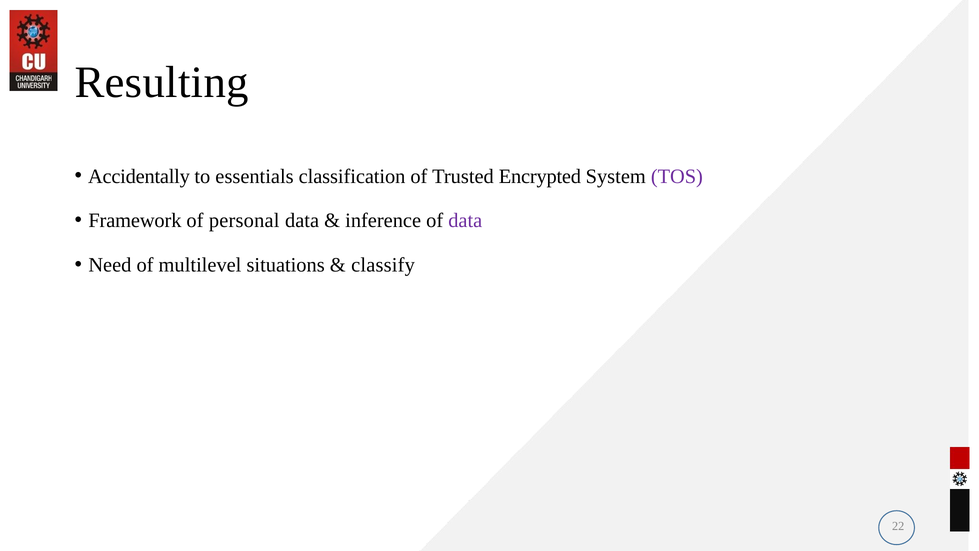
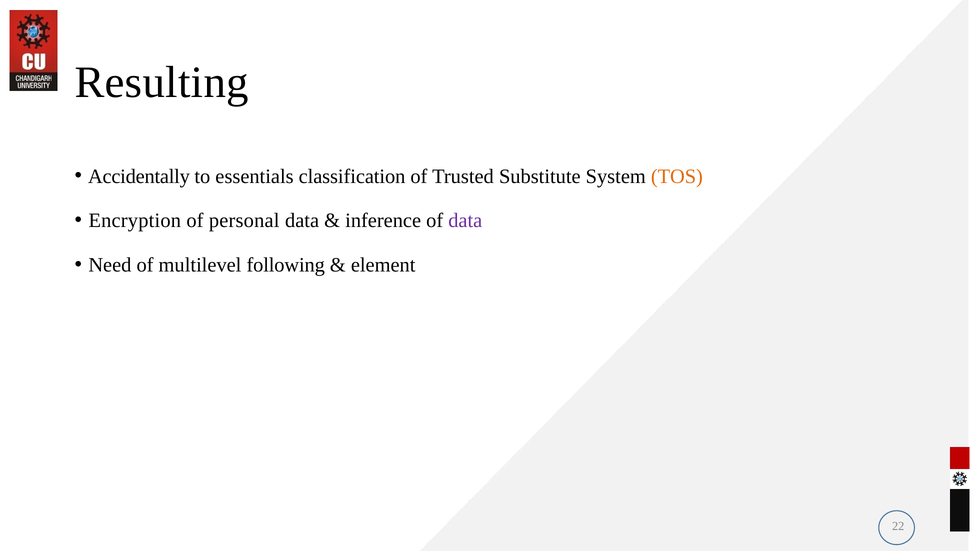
Encrypted: Encrypted -> Substitute (540, 176)
TOS colour: purple -> orange (677, 176)
Framework: Framework -> Encryption (135, 221)
situations: situations -> following (286, 265)
classify: classify -> element (383, 265)
